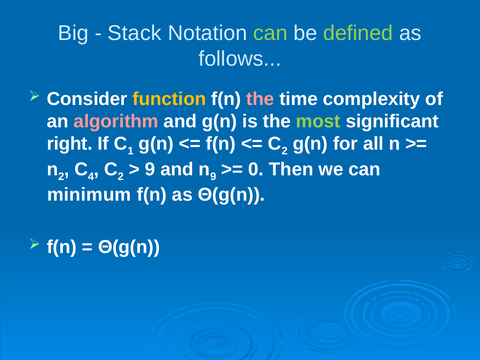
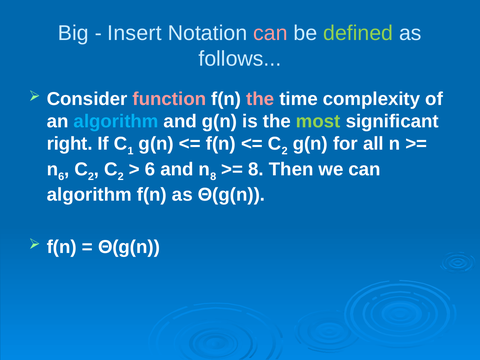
Stack: Stack -> Insert (134, 33)
can colour: light green -> pink (270, 33)
function colour: yellow -> pink (169, 99)
algorithm colour: pink -> light blue (116, 121)
n 2: 2 -> 6 (61, 176)
4: 4 -> 2 (91, 176)
9: 9 -> 6 (150, 169)
n 9: 9 -> 8 (213, 176)
0: 0 -> 8 (256, 169)
minimum: minimum -> algorithm (89, 195)
